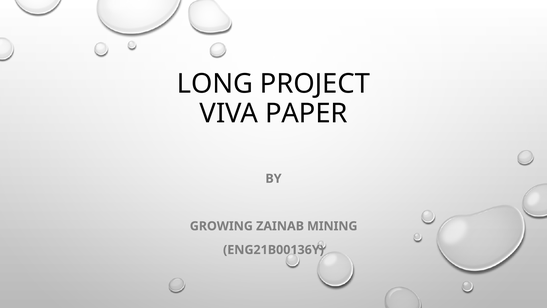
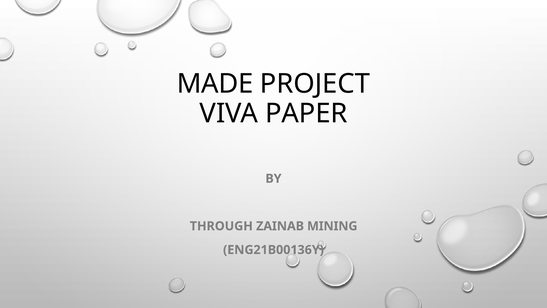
LONG: LONG -> MADE (215, 84)
GROWING: GROWING -> THROUGH (221, 226)
